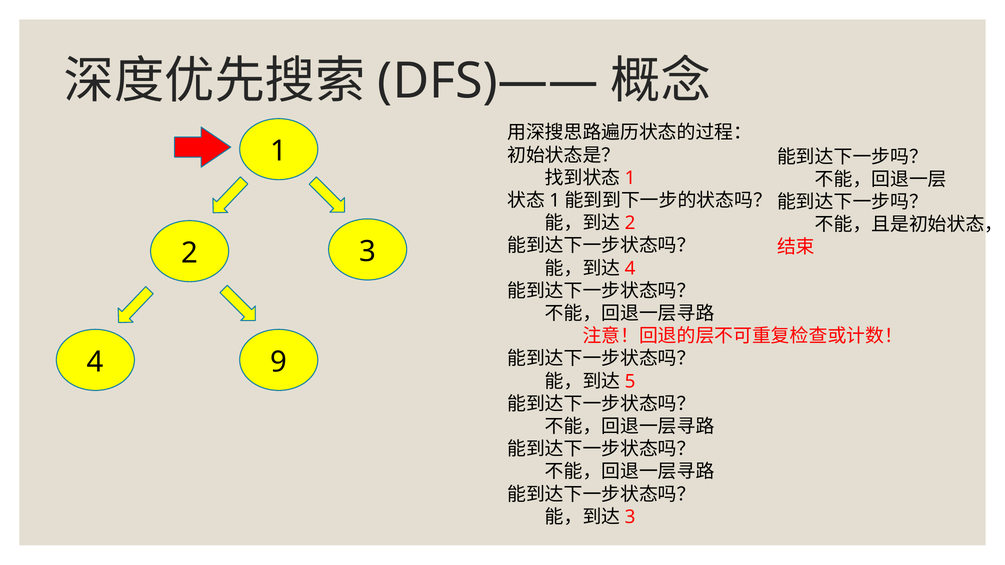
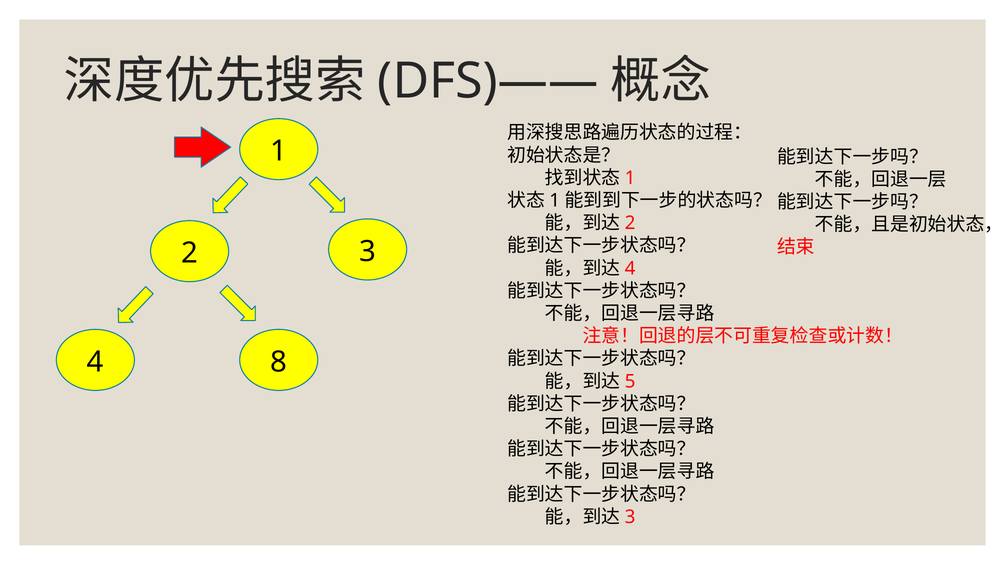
9: 9 -> 8 (279, 362)
